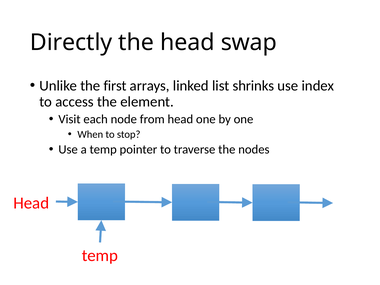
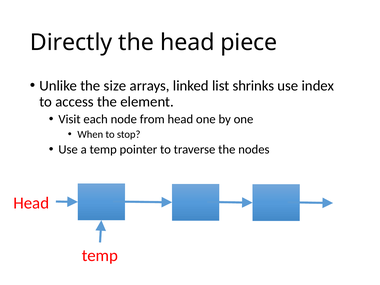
swap: swap -> piece (249, 43)
first: first -> size (115, 86)
